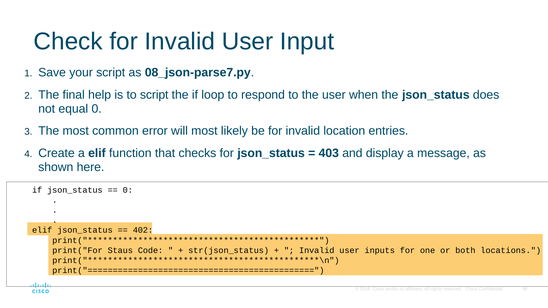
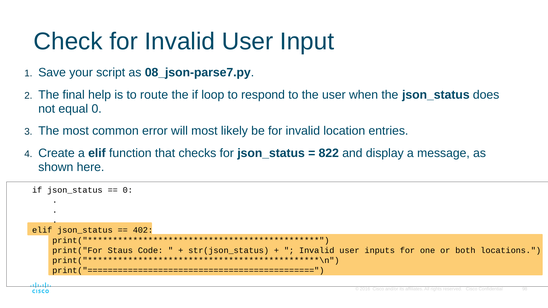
to script: script -> route (154, 95)
403: 403 -> 822 (329, 153)
